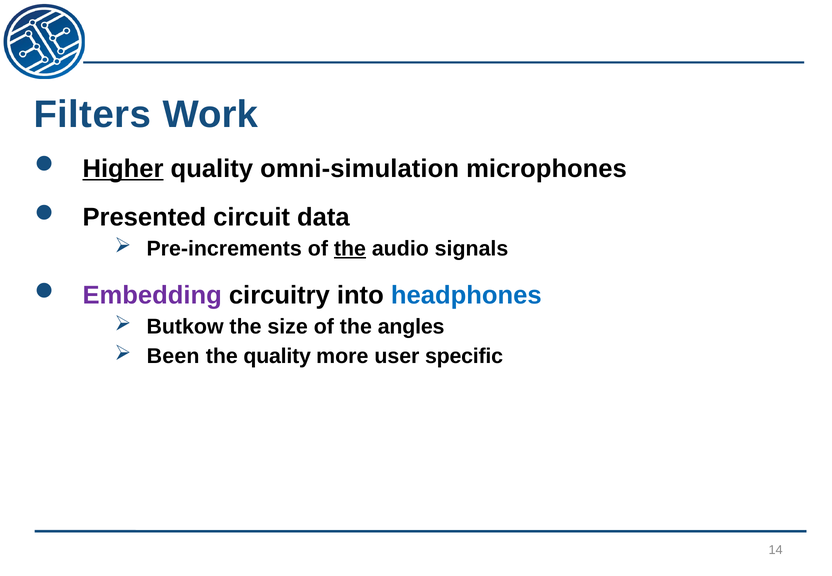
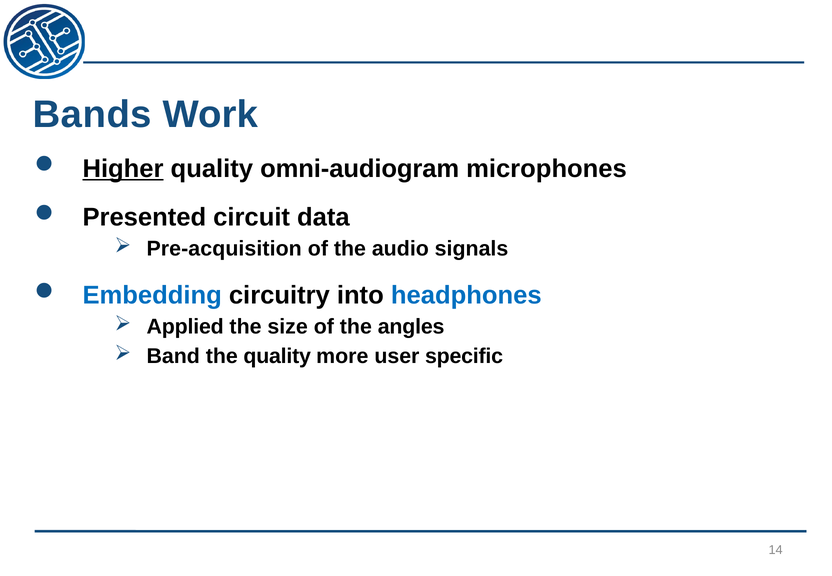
Filters: Filters -> Bands (92, 115)
omni-simulation: omni-simulation -> omni-audiogram (360, 169)
Pre-increments: Pre-increments -> Pre-acquisition (224, 249)
the underline: present -> none (350, 249)
Embedding colour: purple -> blue (152, 295)
Butkow: Butkow -> Applied (185, 327)
Been: Been -> Band (173, 356)
